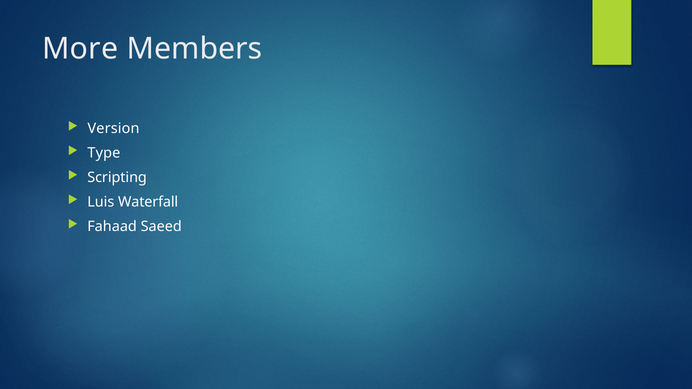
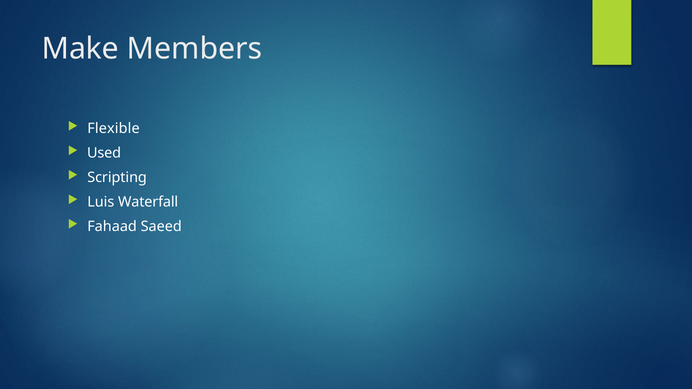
More: More -> Make (80, 49)
Version: Version -> Flexible (114, 129)
Type: Type -> Used (104, 153)
